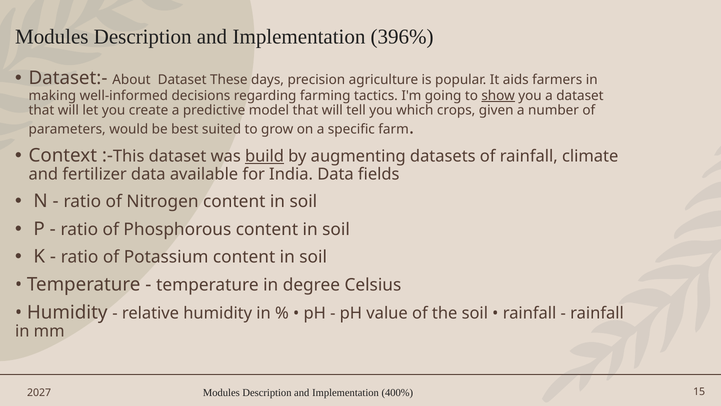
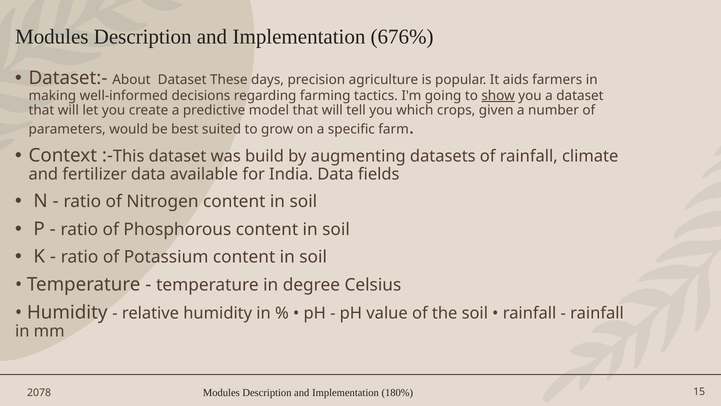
396%: 396% -> 676% (402, 37)
build underline: present -> none (265, 156)
2027: 2027 -> 2078 (39, 392)
400%: 400% -> 180% (397, 392)
